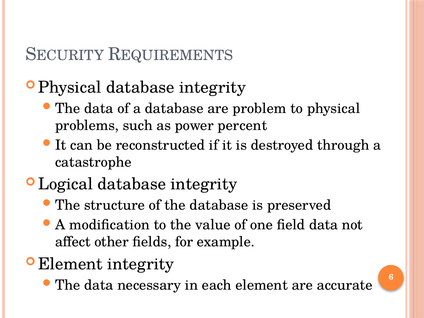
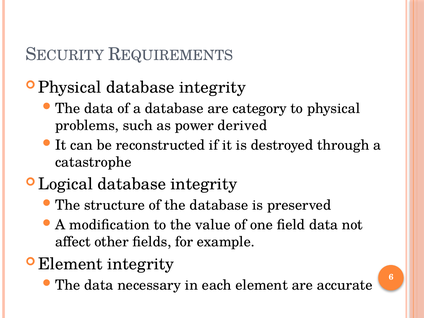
problem: problem -> category (260, 108)
percent: percent -> derived (242, 125)
